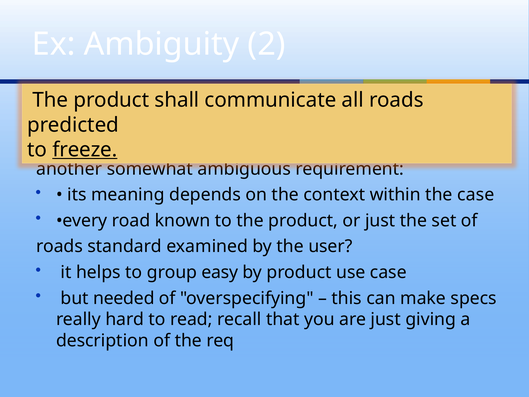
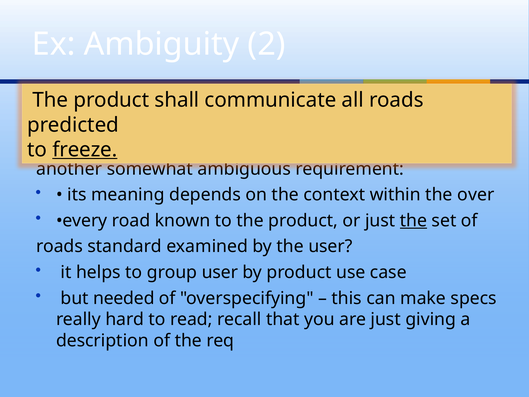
the case: case -> over (476, 195)
the underline: none -> present (414, 220)
group easy: easy -> user (220, 272)
